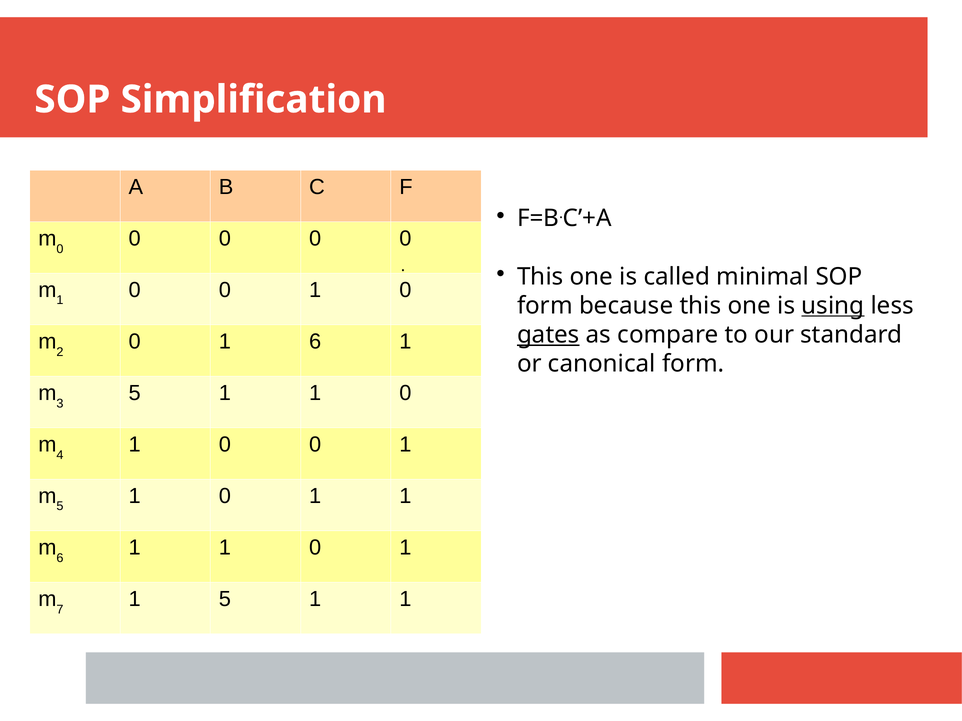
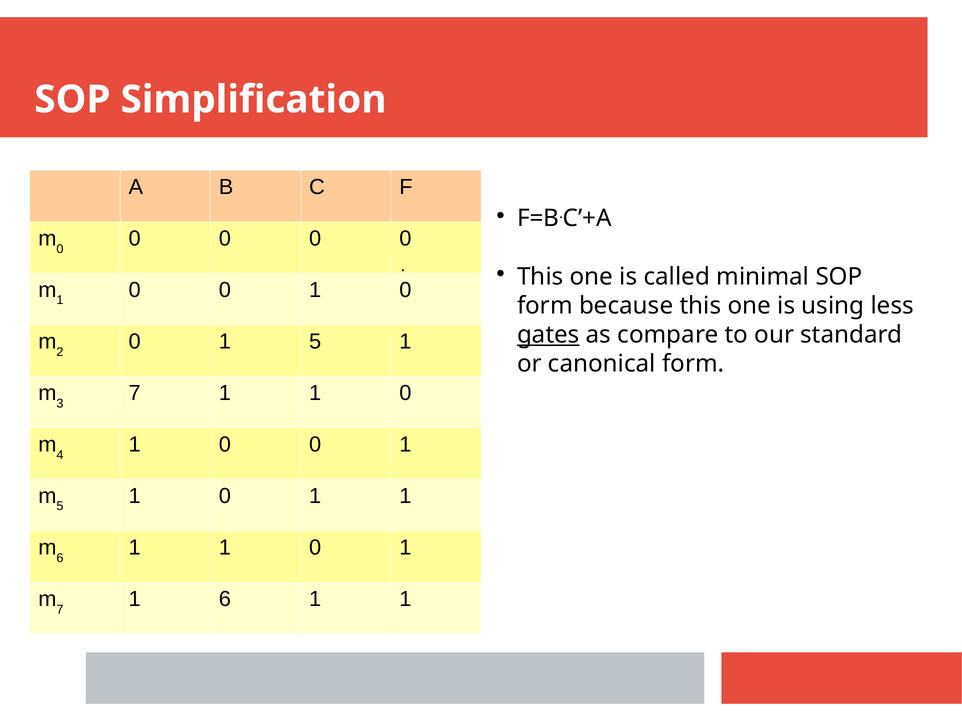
using underline: present -> none (833, 306)
1 6: 6 -> 5 (315, 342)
5: 5 -> 7 (135, 393)
1 5: 5 -> 6 (225, 599)
